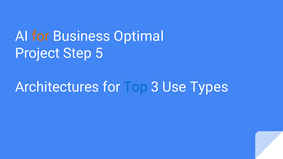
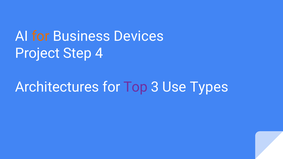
Optimal: Optimal -> Devices (139, 36)
5: 5 -> 4 (99, 53)
Top colour: blue -> purple (135, 87)
